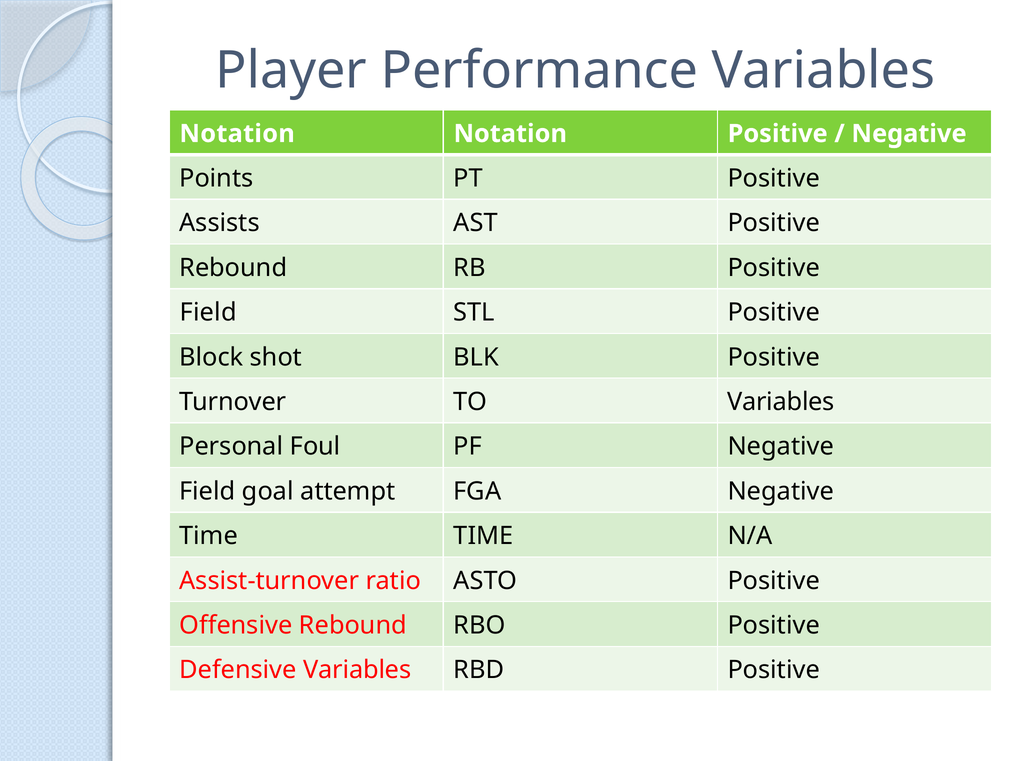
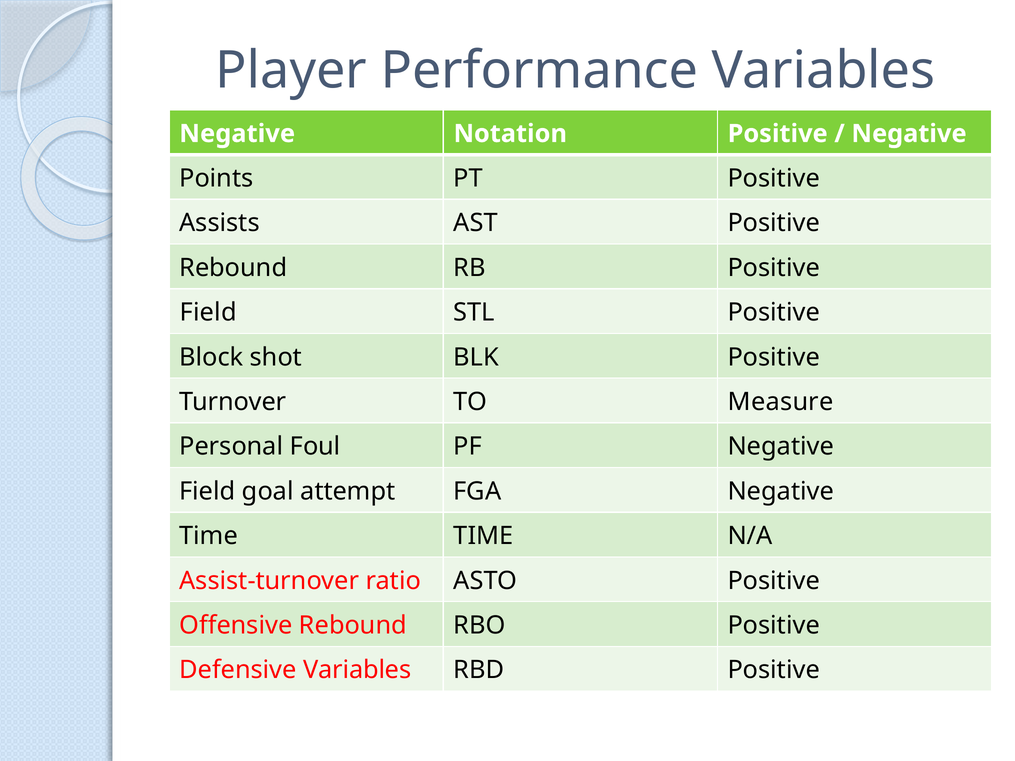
Notation: Notation -> Negative (237, 134)
TO Variables: Variables -> Measure (781, 402)
